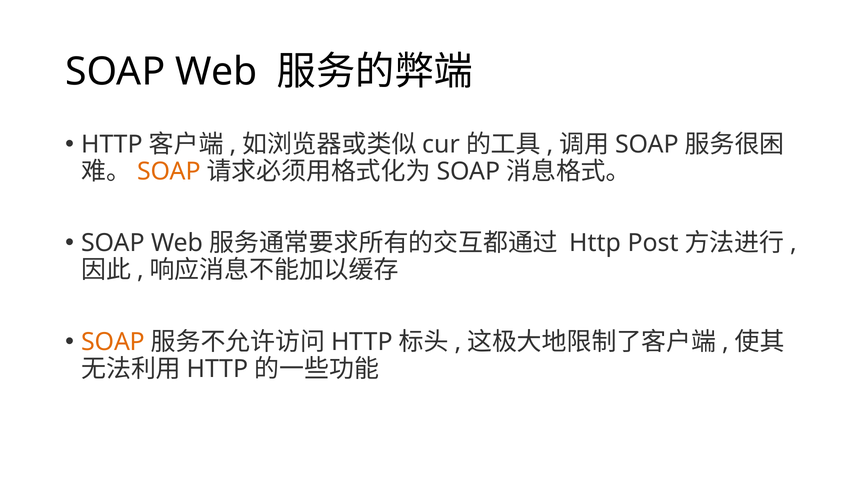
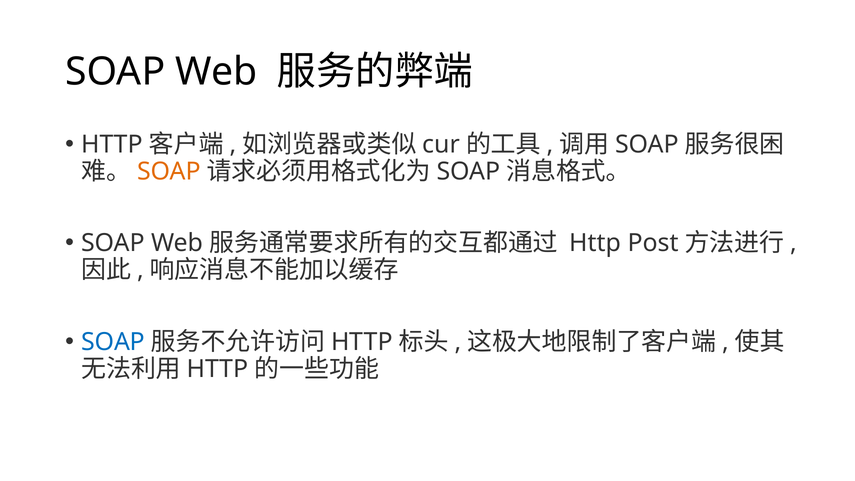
SOAP colour: orange -> blue (113, 342)
